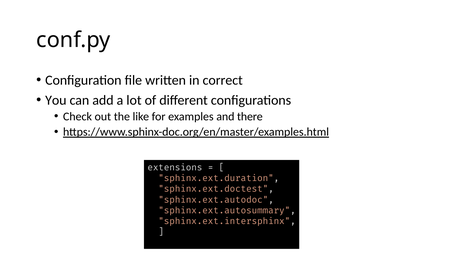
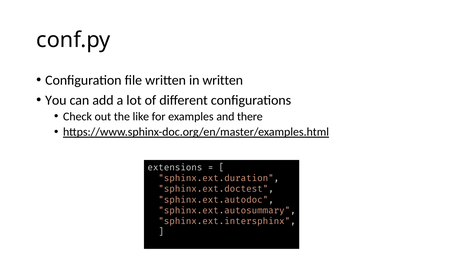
in correct: correct -> written (223, 80)
